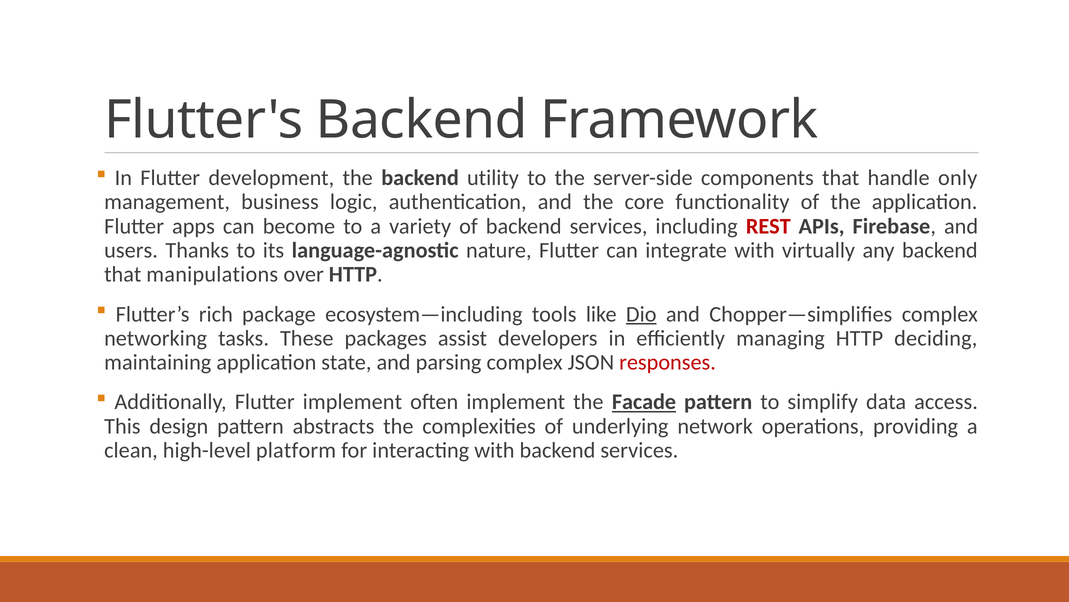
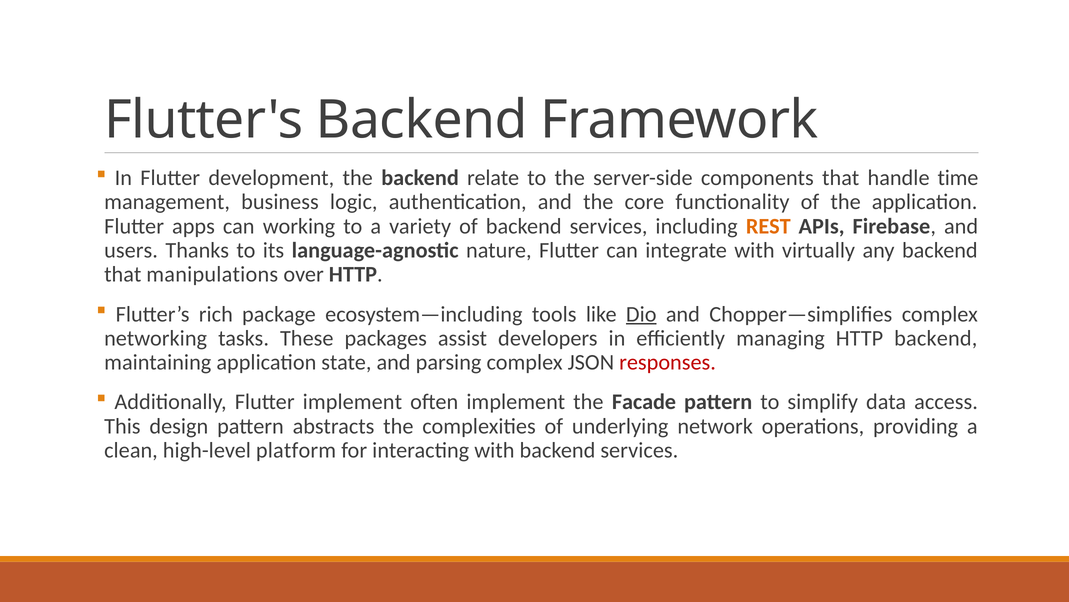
utility: utility -> relate (493, 178)
only: only -> time (958, 178)
become: become -> working (299, 226)
REST colour: red -> orange (768, 226)
HTTP deciding: deciding -> backend (936, 338)
Facade underline: present -> none (644, 402)
